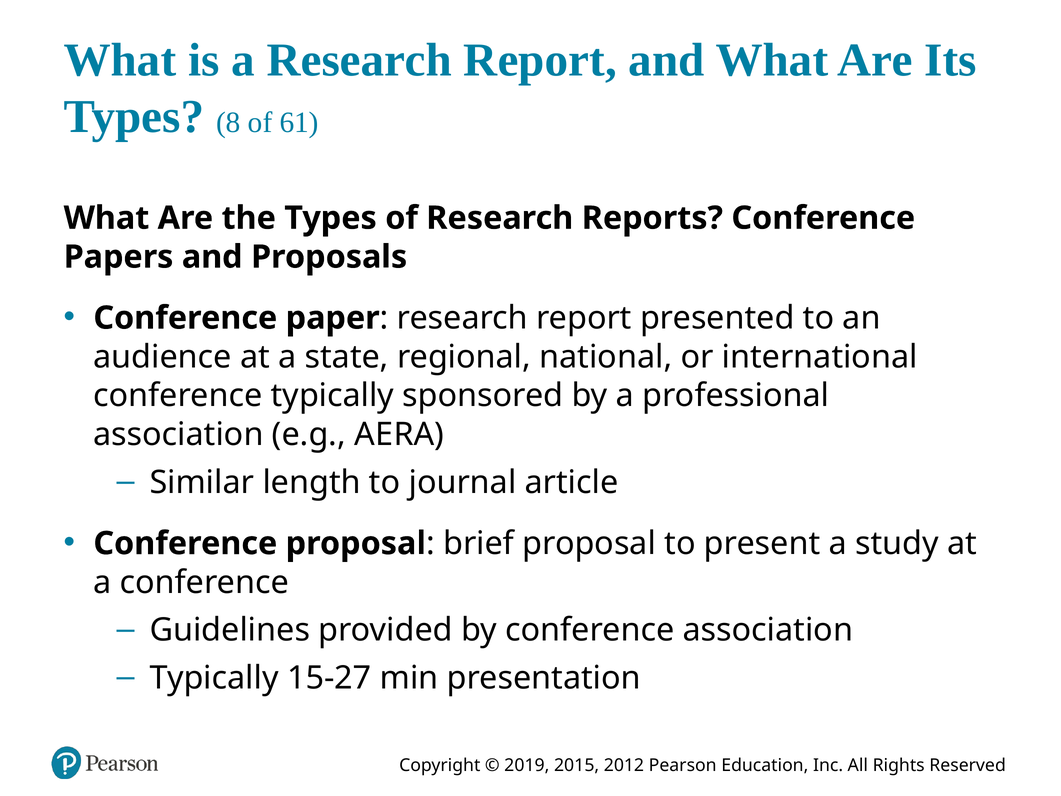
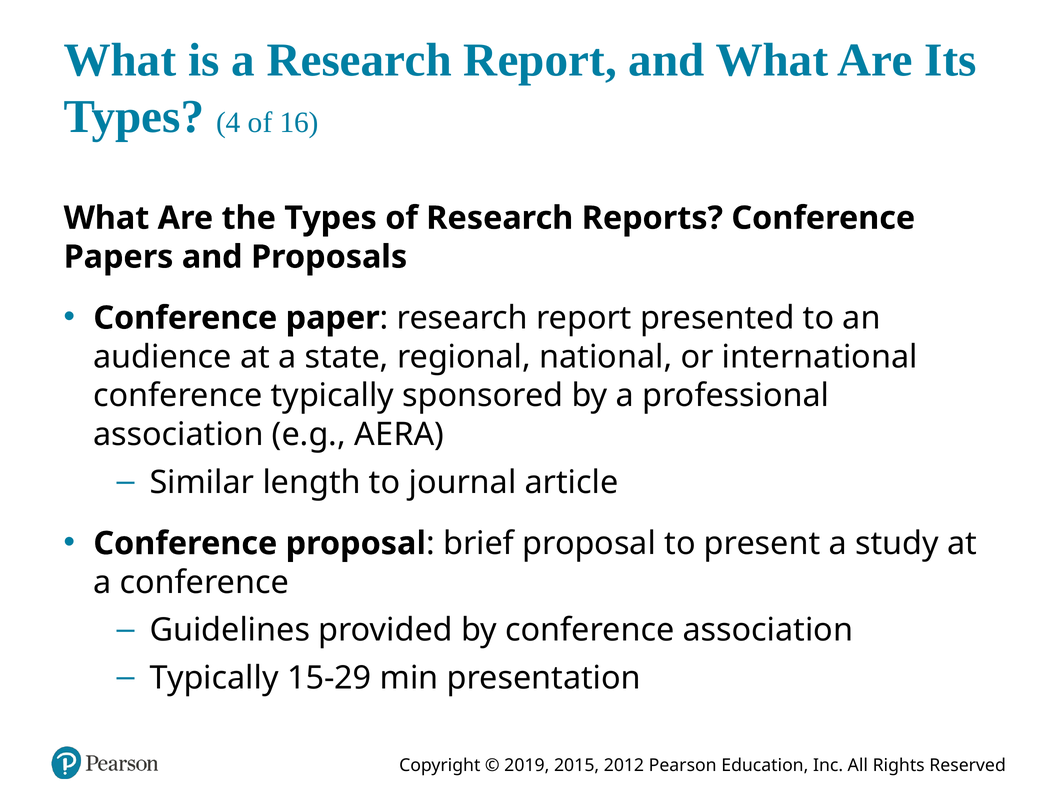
8: 8 -> 4 (228, 122)
61: 61 -> 16 (299, 122)
15-27: 15-27 -> 15-29 (329, 678)
